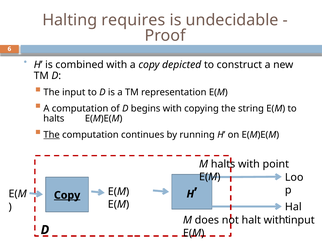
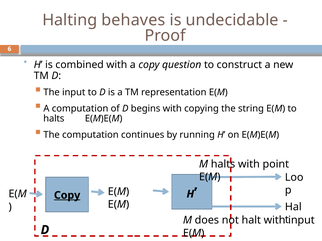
requires: requires -> behaves (133, 20)
depicted: depicted -> question (182, 65)
The underline: present -> none (52, 135)
